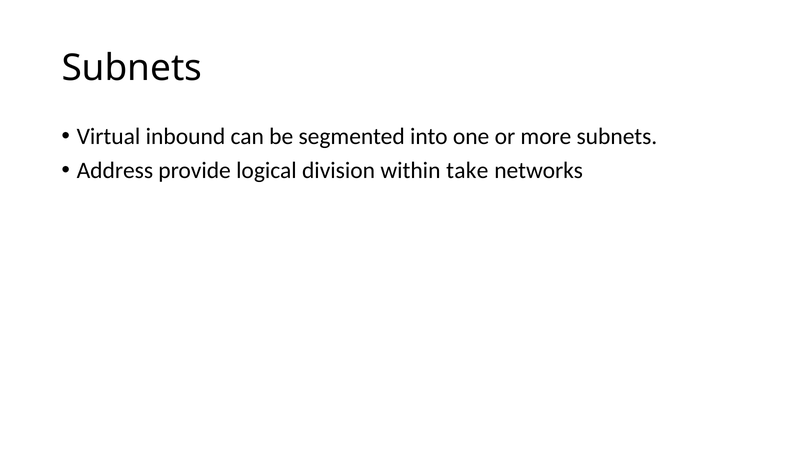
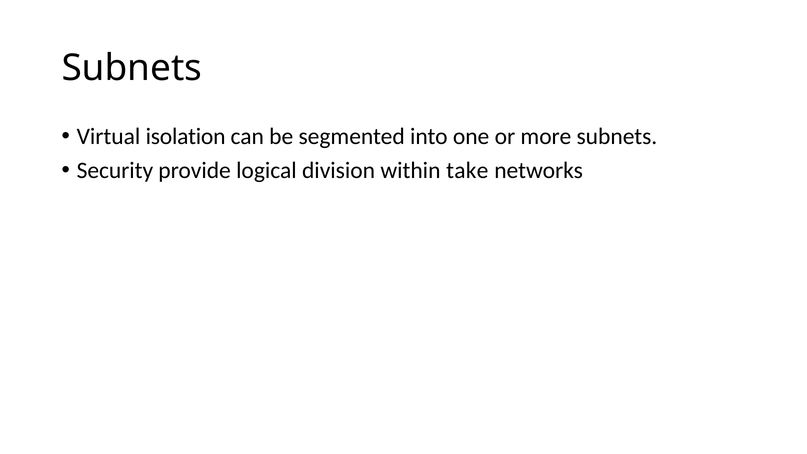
inbound: inbound -> isolation (186, 136)
Address: Address -> Security (115, 170)
